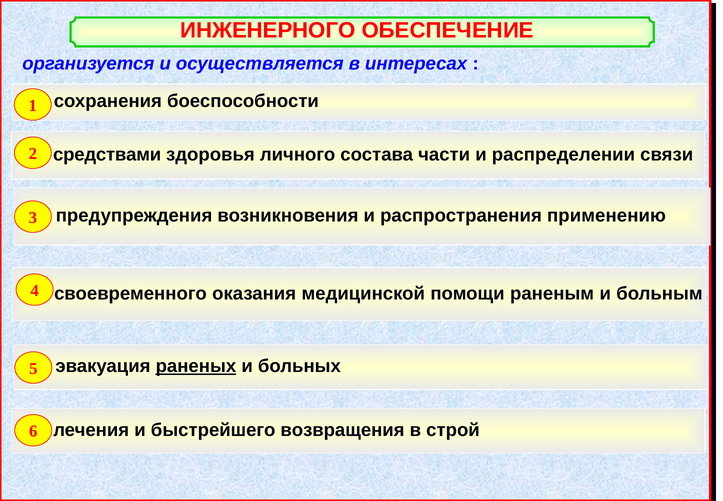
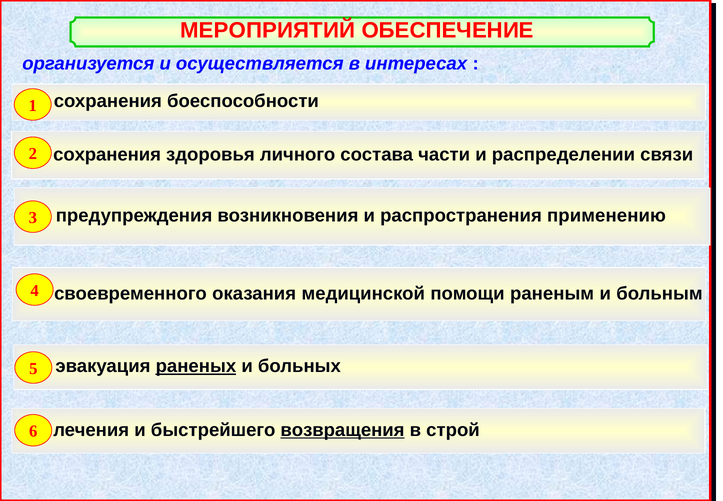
ИНЖЕНЕРНОГО: ИНЖЕНЕРНОГО -> МЕРОПРИЯТИЙ (268, 30)
средствами: средствами -> сохранения (107, 154)
возвращения underline: none -> present (343, 430)
